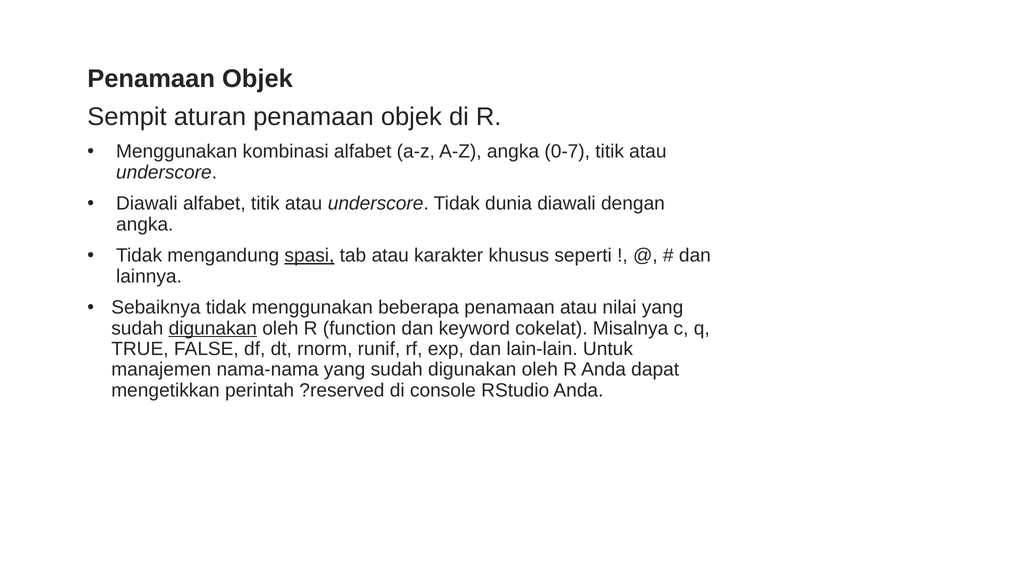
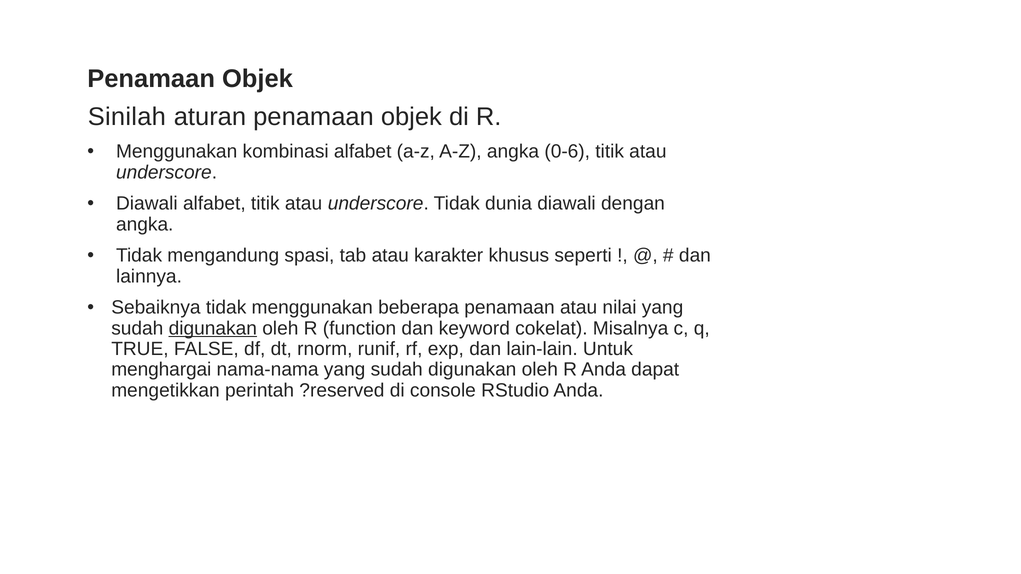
Sempit: Sempit -> Sinilah (127, 117)
0-7: 0-7 -> 0-6 (567, 152)
spasi underline: present -> none (309, 256)
manajemen: manajemen -> menghargai (161, 370)
